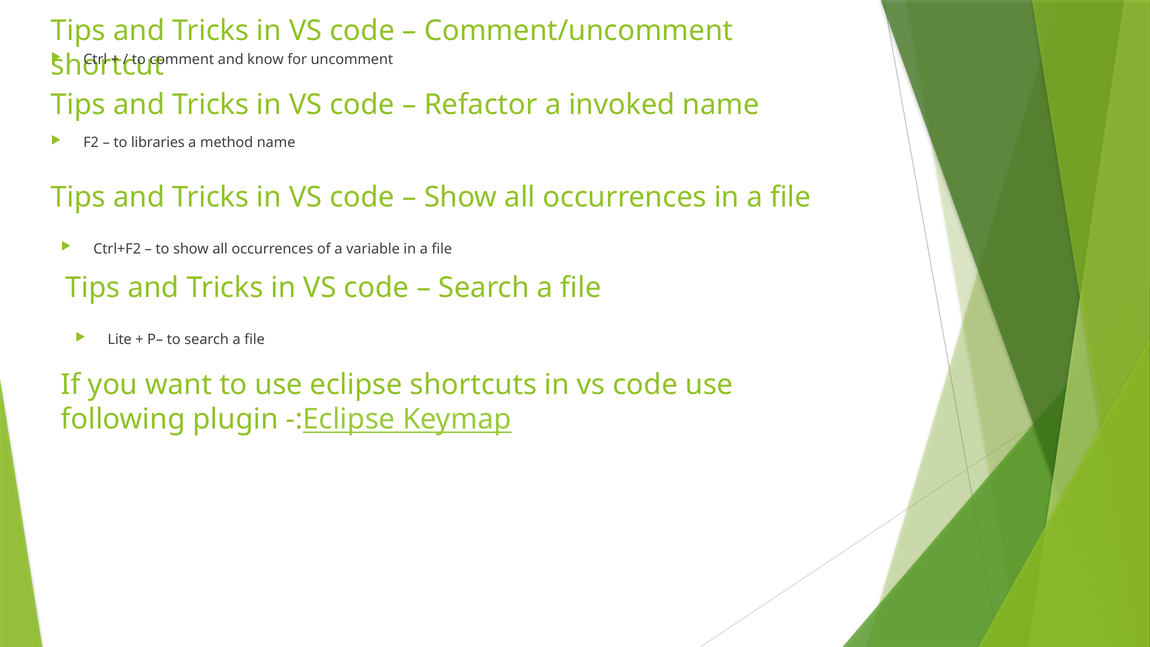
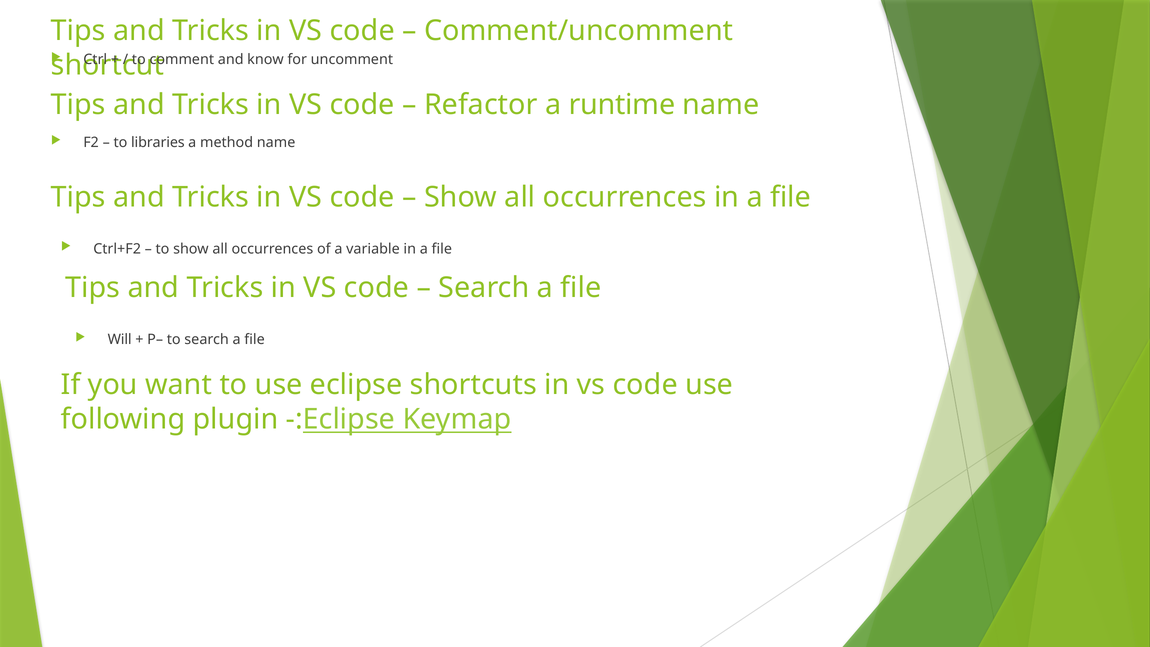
invoked: invoked -> runtime (622, 105)
Lite: Lite -> Will (120, 340)
